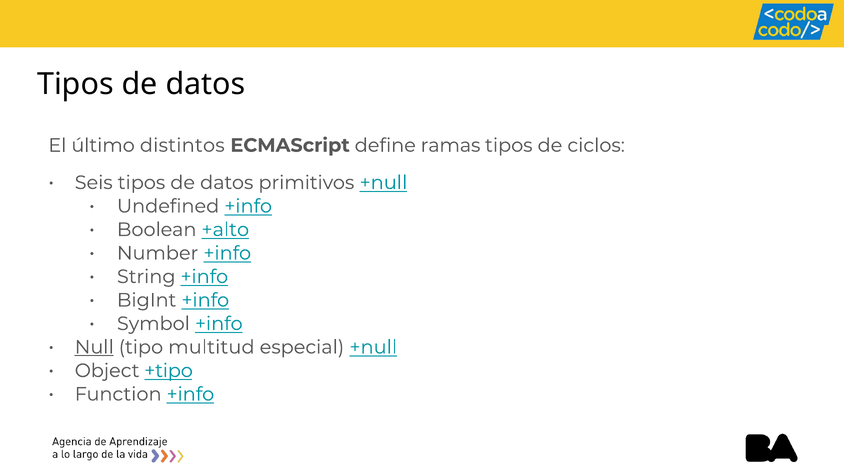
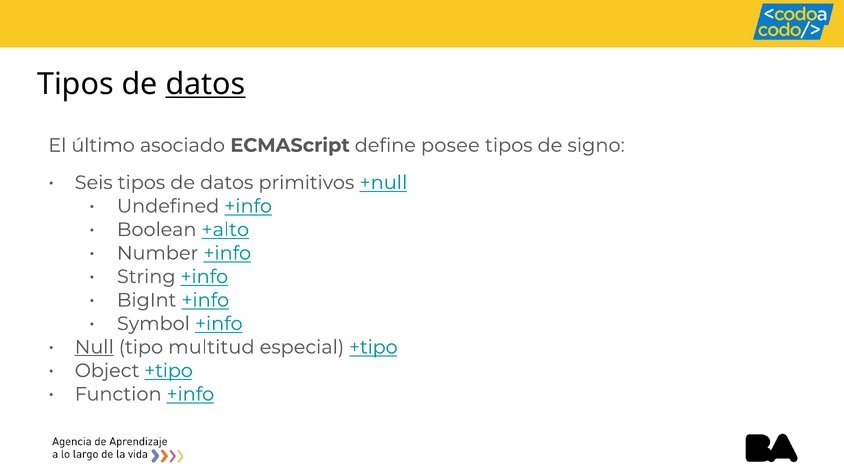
datos underline: none -> present (206, 84)
distintos: distintos -> asociado (182, 145)
ramas: ramas -> posee (450, 145)
ciclos: ciclos -> signo (596, 145)
especial +null: +null -> +tipo (373, 347)
